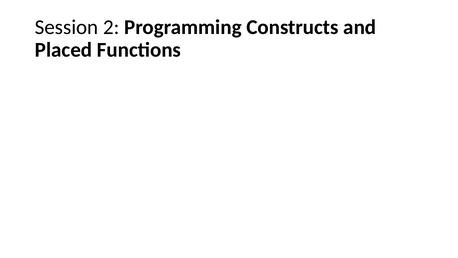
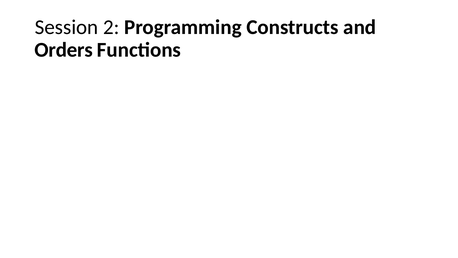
Placed: Placed -> Orders (64, 50)
